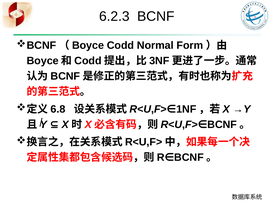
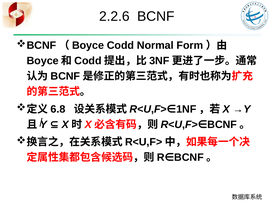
6.2.3: 6.2.3 -> 2.2.6 (114, 16)
